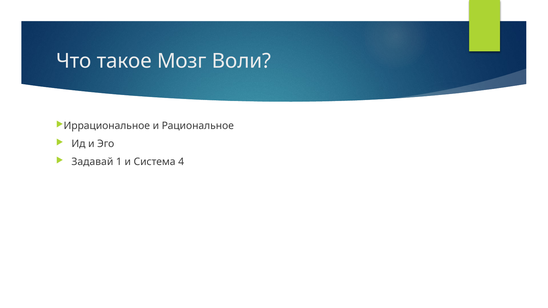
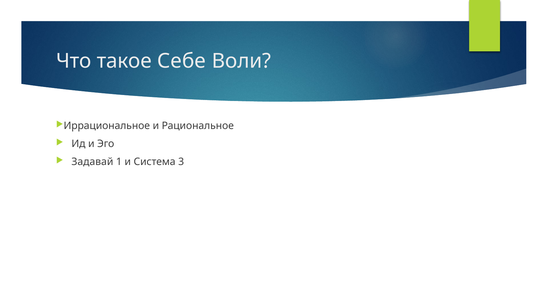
Мозг: Мозг -> Себе (182, 61)
4: 4 -> 3 (181, 162)
